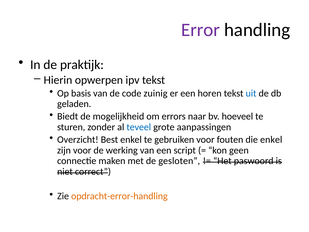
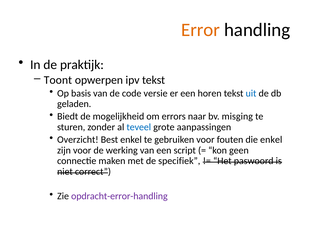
Error colour: purple -> orange (201, 30)
Hierin: Hierin -> Toont (58, 80)
zuinig: zuinig -> versie (156, 93)
hoeveel: hoeveel -> misging (237, 116)
gesloten: gesloten -> specifiek (179, 161)
opdracht-error-handling colour: orange -> purple (119, 196)
